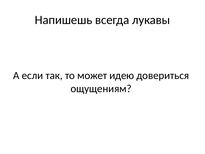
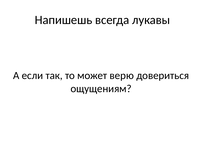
идею: идею -> верю (122, 75)
